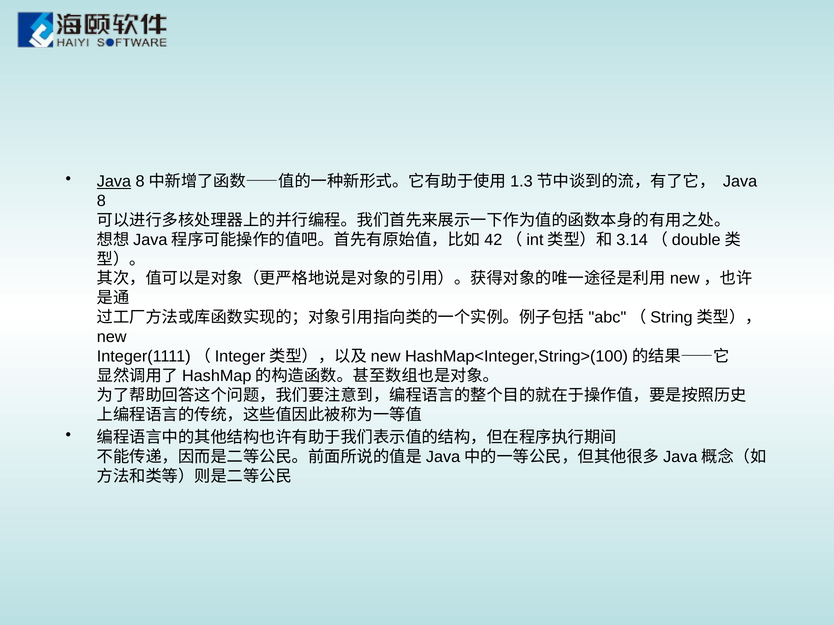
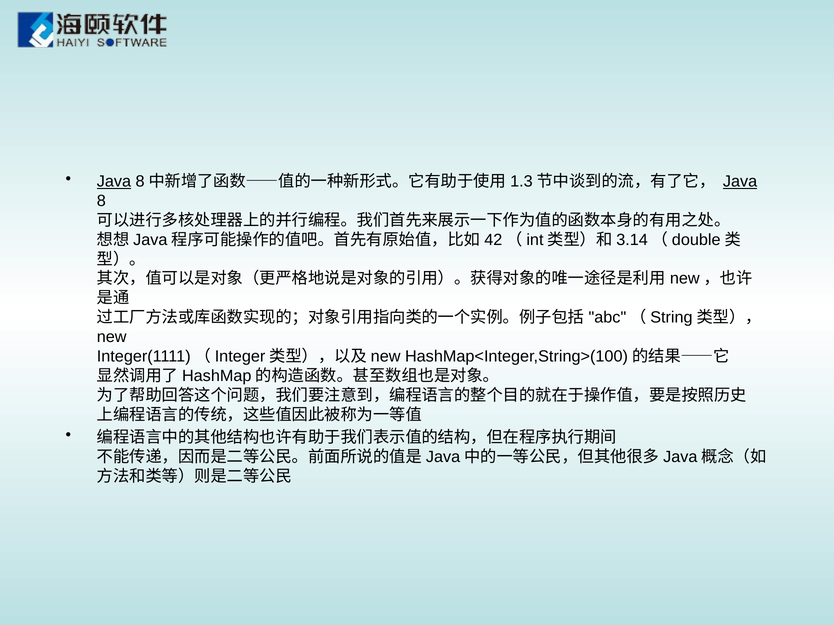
Java underline: none -> present (740, 181)
